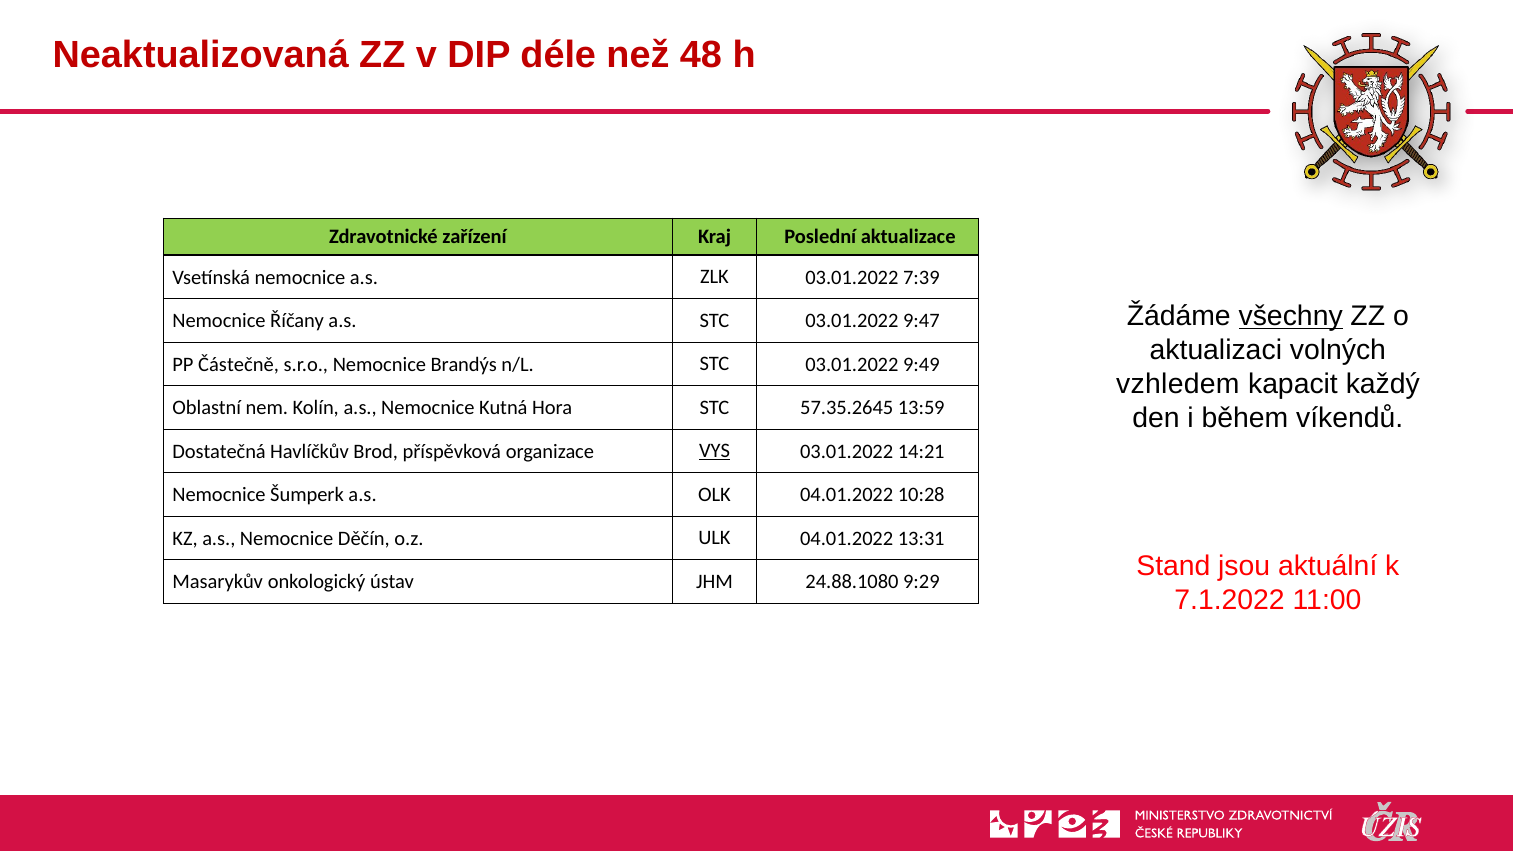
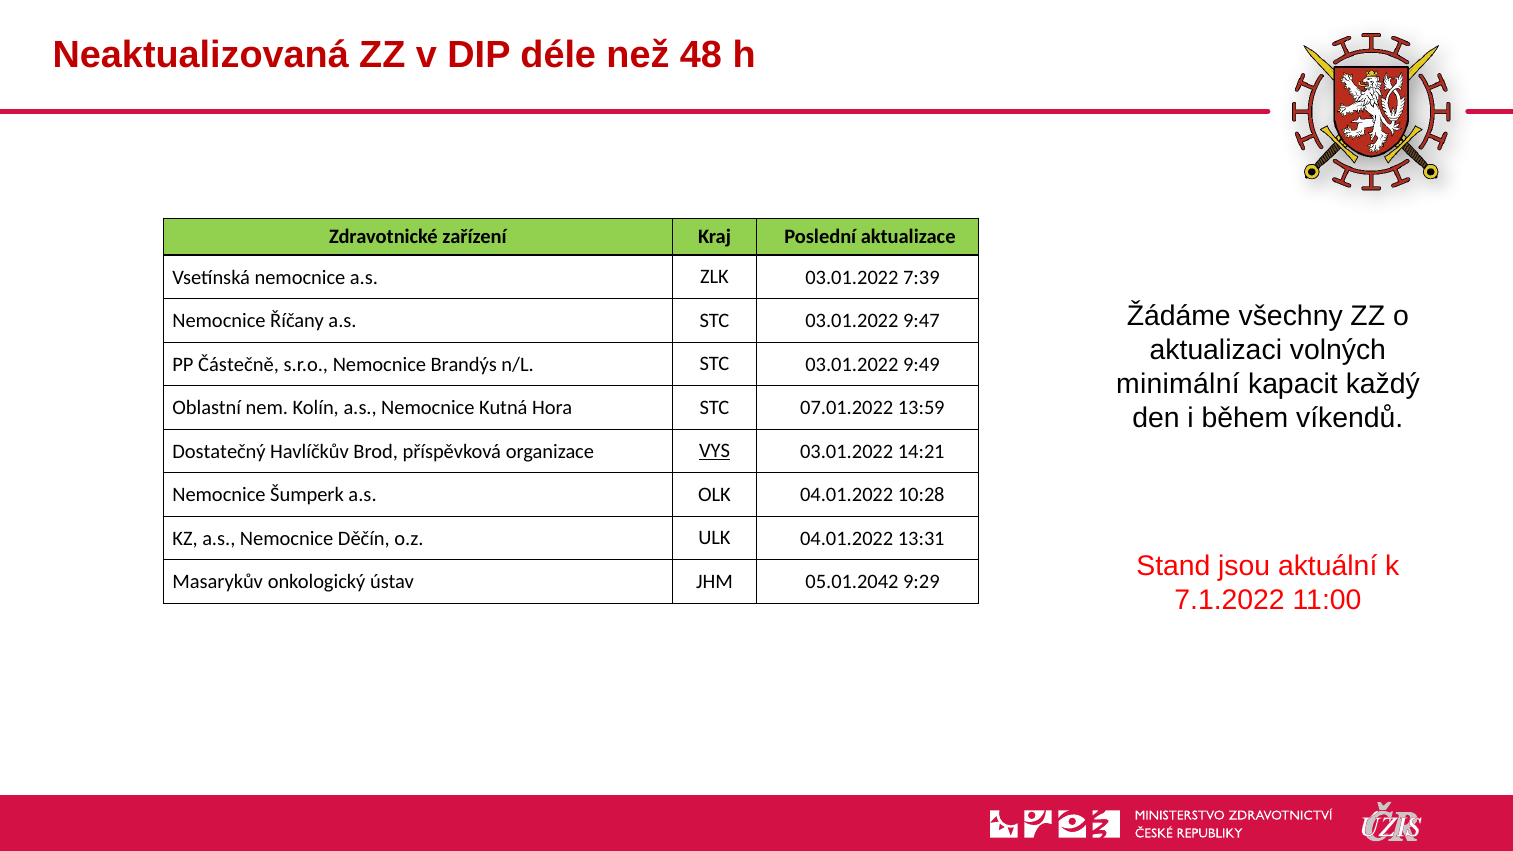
všechny underline: present -> none (1291, 316)
vzhledem: vzhledem -> minimální (1178, 384)
57.35.2645: 57.35.2645 -> 07.01.2022 (847, 408)
Dostatečná: Dostatečná -> Dostatečný (219, 451)
24.88.1080: 24.88.1080 -> 05.01.2042 (852, 582)
